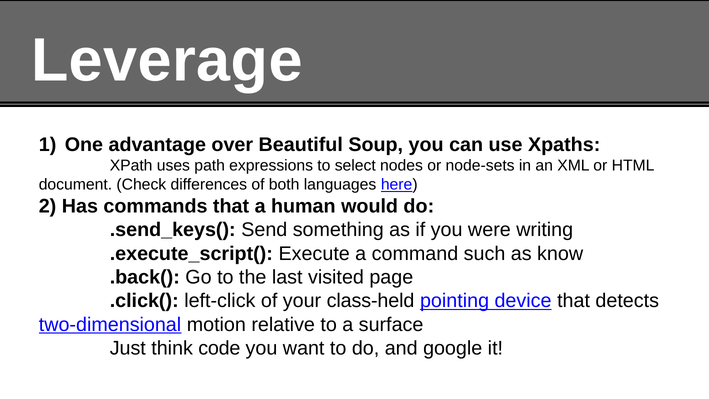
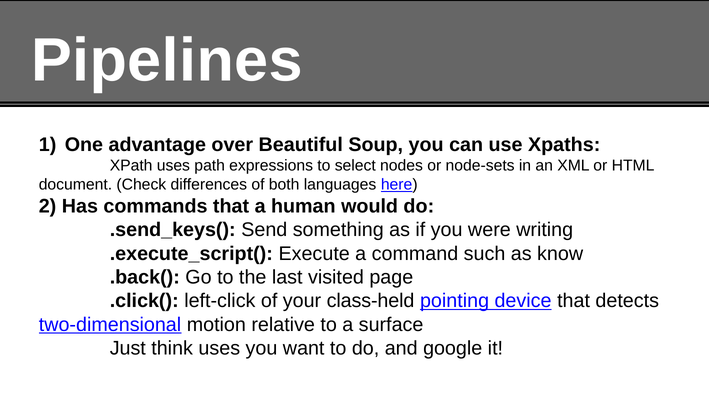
Leverage: Leverage -> Pipelines (167, 60)
think code: code -> uses (219, 348)
